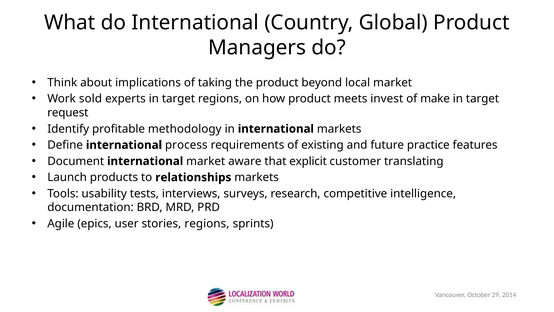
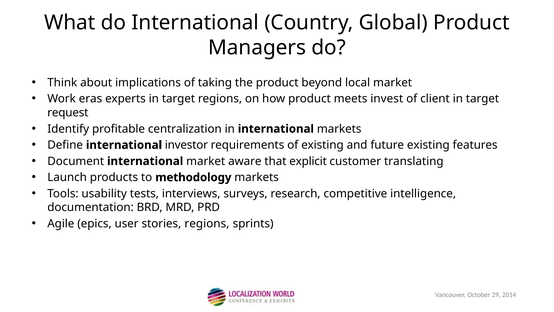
sold: sold -> eras (91, 99)
make: make -> client (435, 99)
methodology: methodology -> centralization (185, 129)
process: process -> investor (186, 145)
future practice: practice -> existing (428, 145)
relationships: relationships -> methodology (193, 177)
